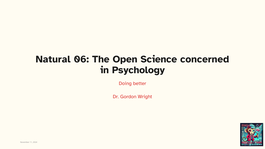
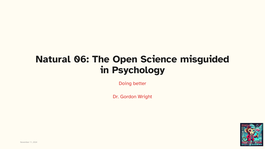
concerned: concerned -> misguided (205, 59)
